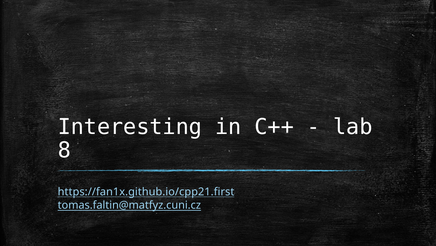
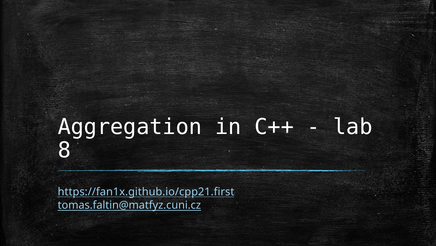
Interesting: Interesting -> Aggregation (130, 126)
